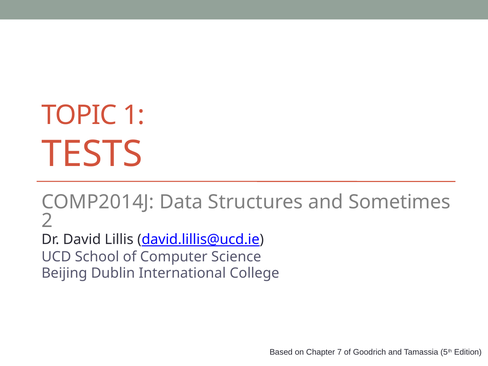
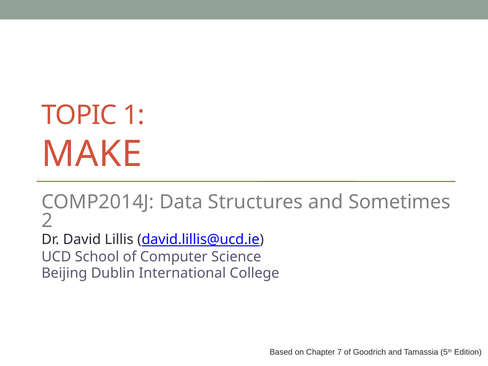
TESTS: TESTS -> MAKE (92, 154)
